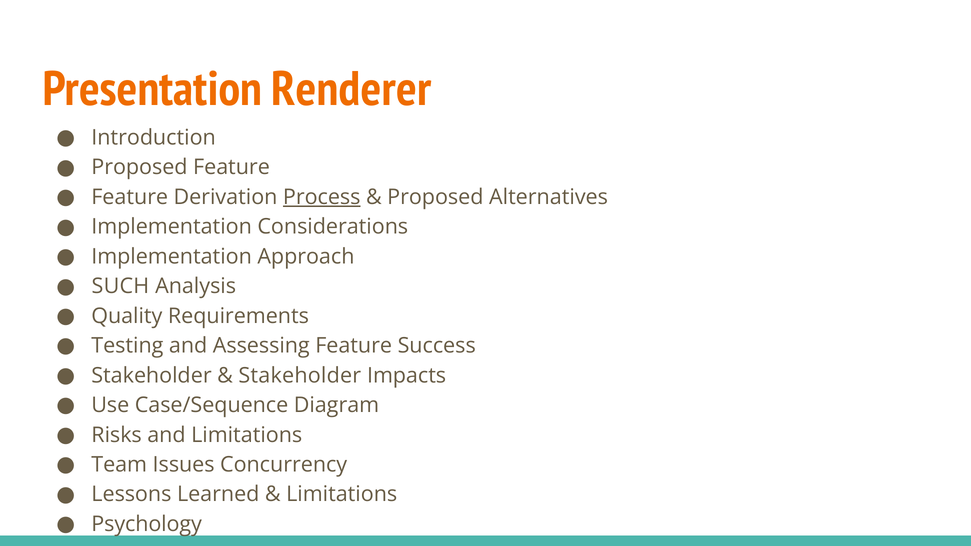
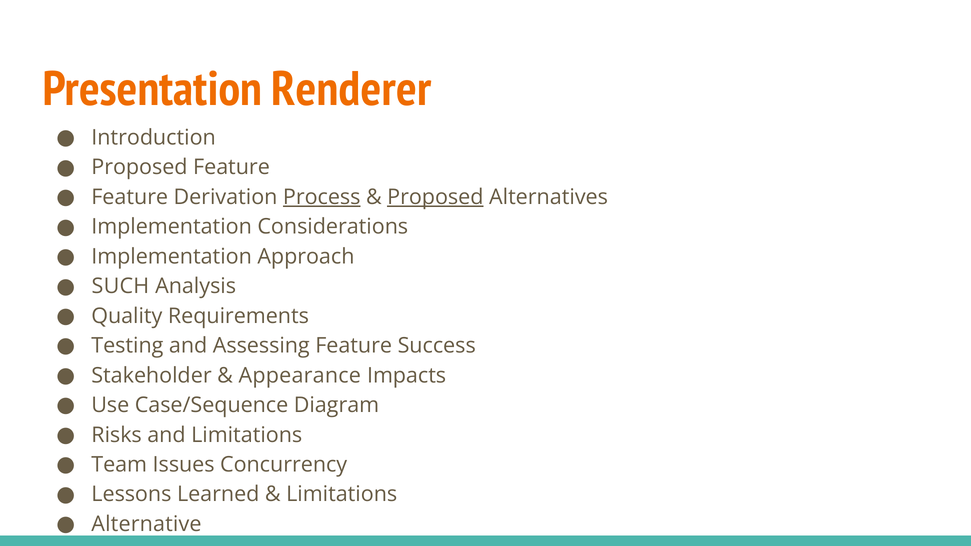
Proposed underline: none -> present (435, 197)
Stakeholder: Stakeholder -> Appearance (300, 376)
Psychology: Psychology -> Alternative (146, 524)
